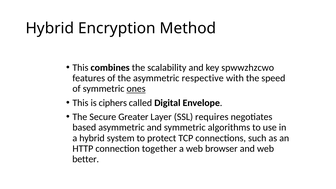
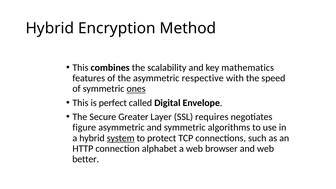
spwwzhzcwo: spwwzhzcwo -> mathematics (248, 68)
ciphers: ciphers -> perfect (113, 103)
based: based -> figure (84, 127)
system underline: none -> present (121, 138)
together: together -> alphabet (159, 149)
